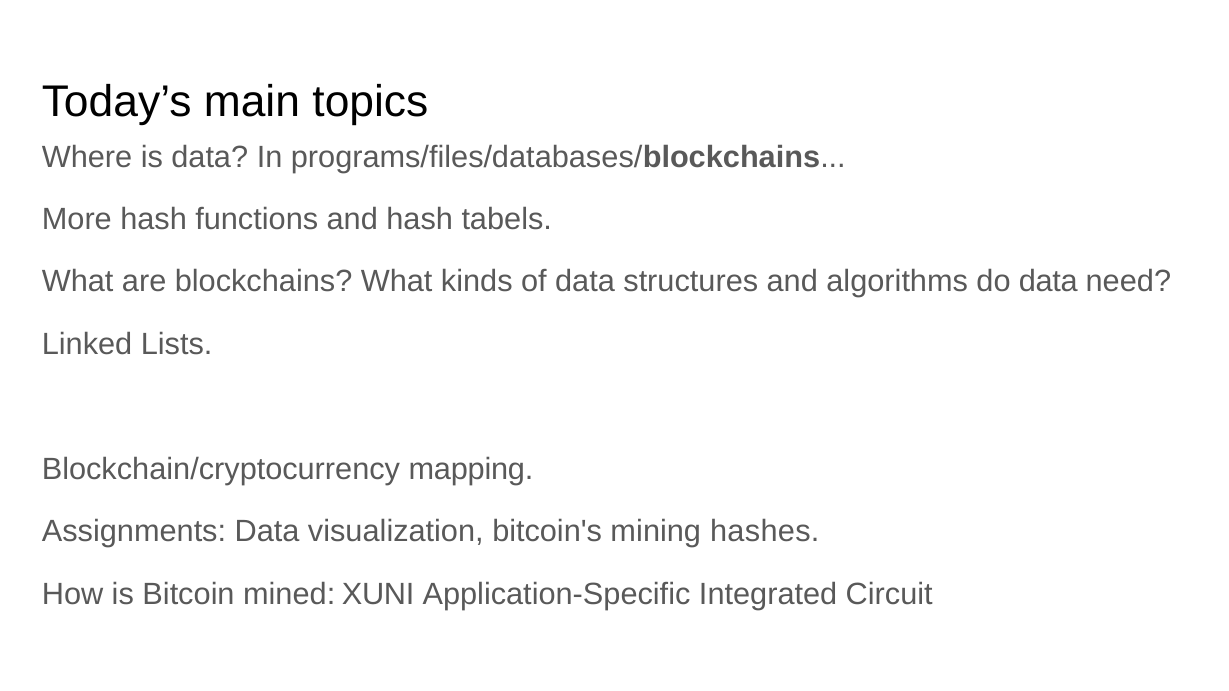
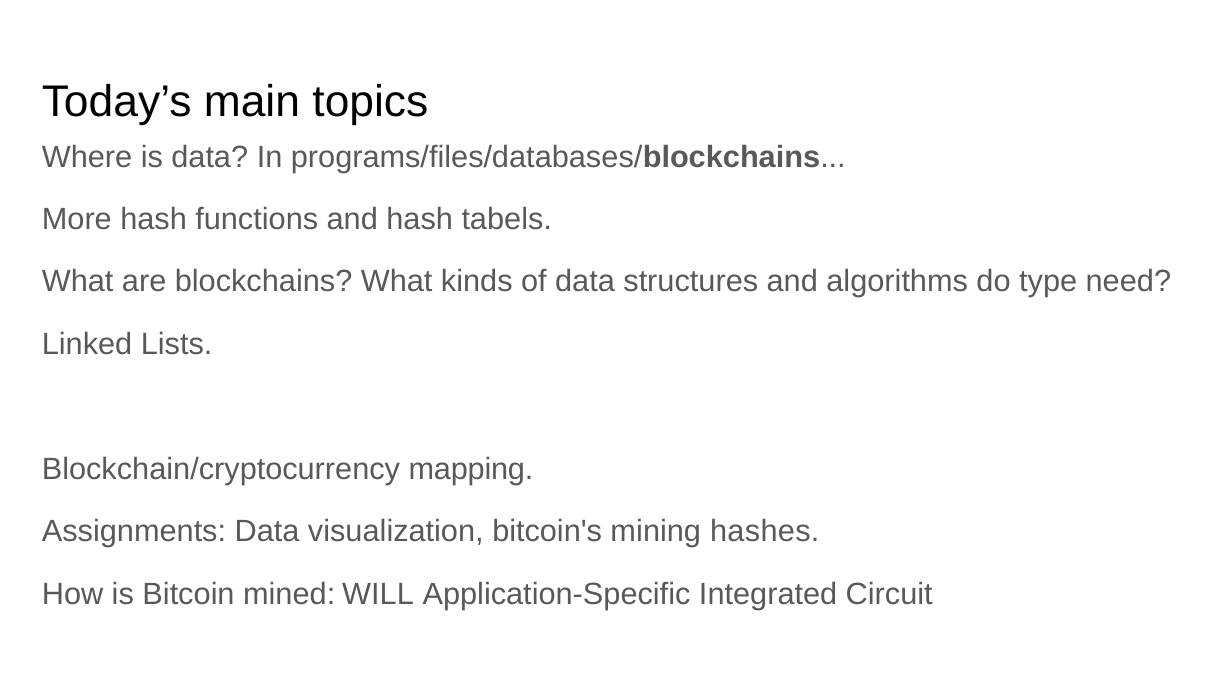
do data: data -> type (1048, 282)
XUNI: XUNI -> WILL (378, 594)
